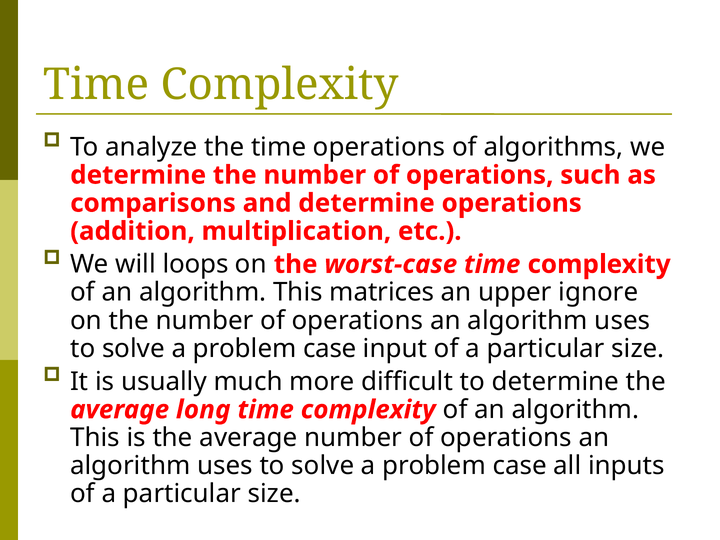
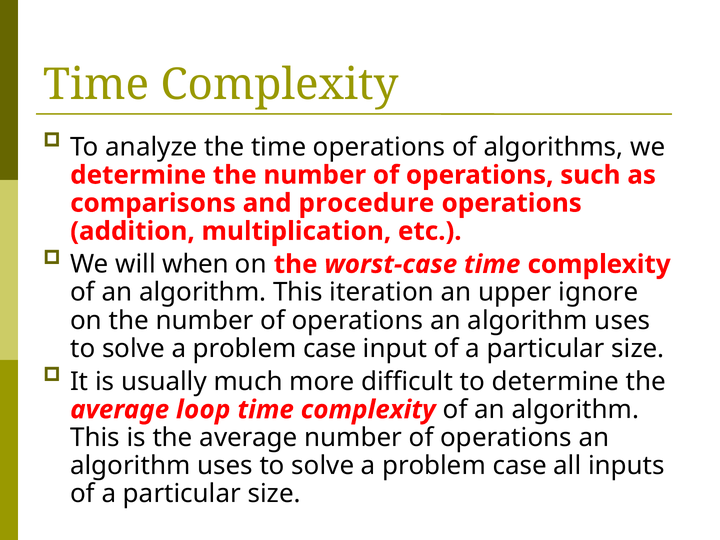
and determine: determine -> procedure (366, 203)
loops: loops -> when (196, 264)
matrices: matrices -> iteration (382, 292)
long: long -> loop (203, 410)
